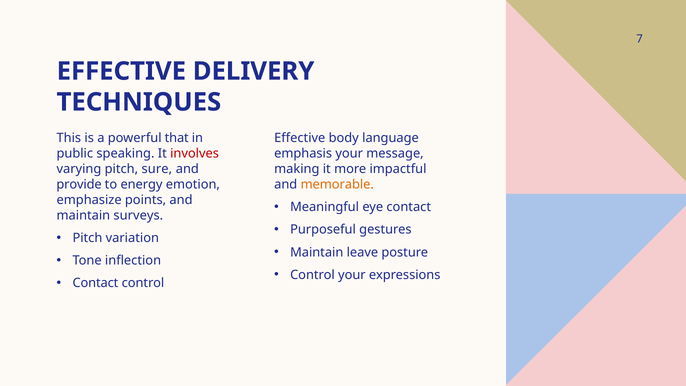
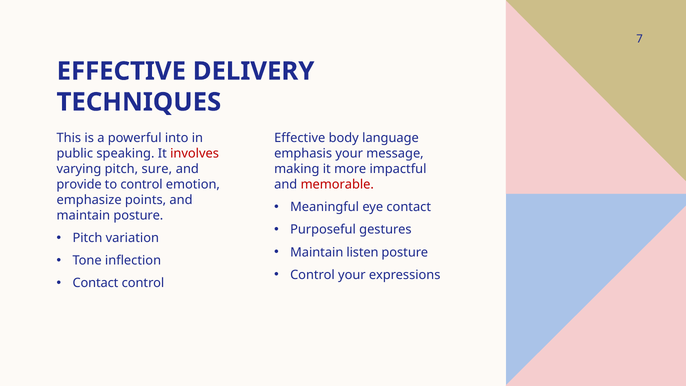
that: that -> into (177, 138)
to energy: energy -> control (142, 184)
memorable colour: orange -> red (337, 184)
maintain surveys: surveys -> posture (138, 215)
leave: leave -> listen (362, 252)
